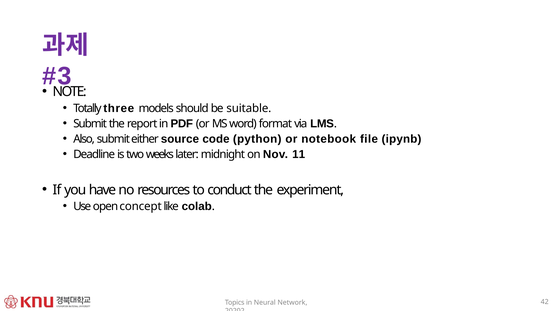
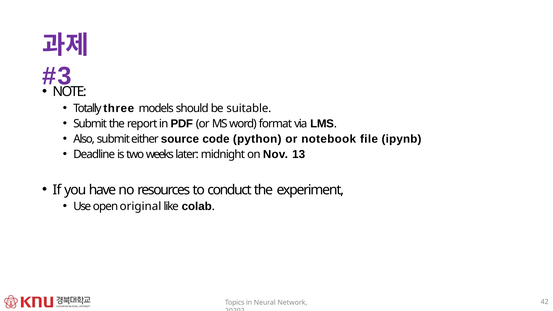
11: 11 -> 13 (299, 154)
concept: concept -> original (140, 206)
